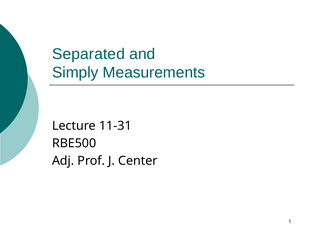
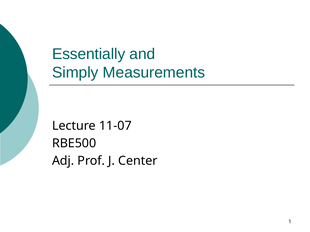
Separated: Separated -> Essentially (89, 54)
11-31: 11-31 -> 11-07 (115, 126)
